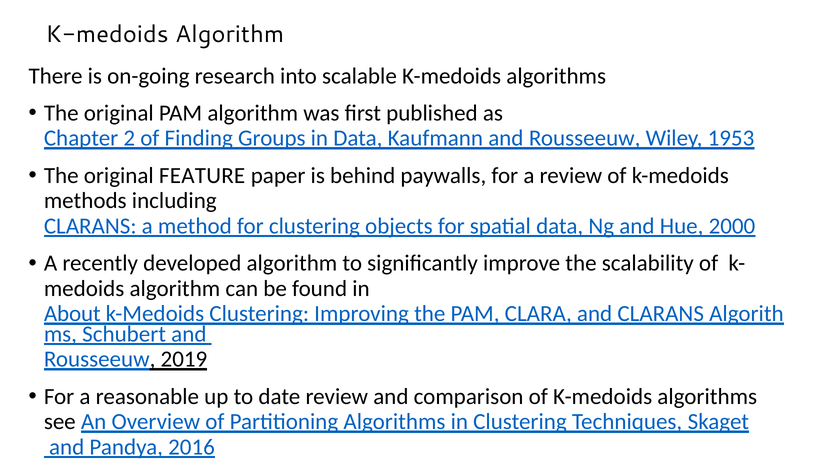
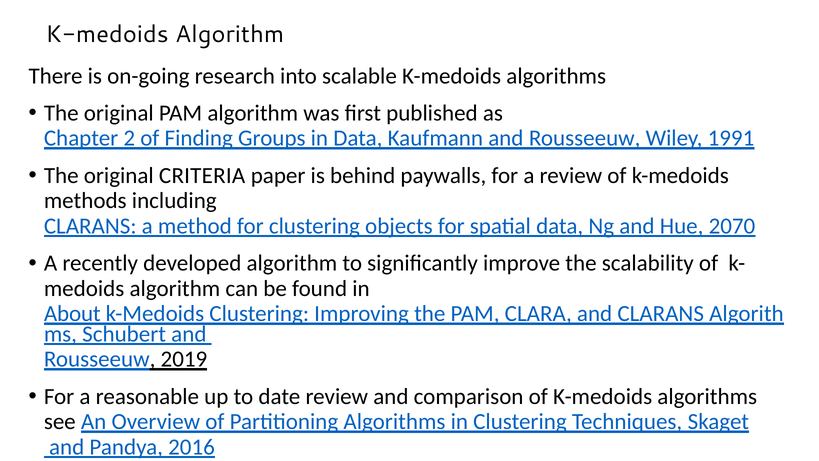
1953: 1953 -> 1991 (731, 138)
FEATURE: FEATURE -> CRITERIA (202, 175)
2000: 2000 -> 2070 (732, 226)
